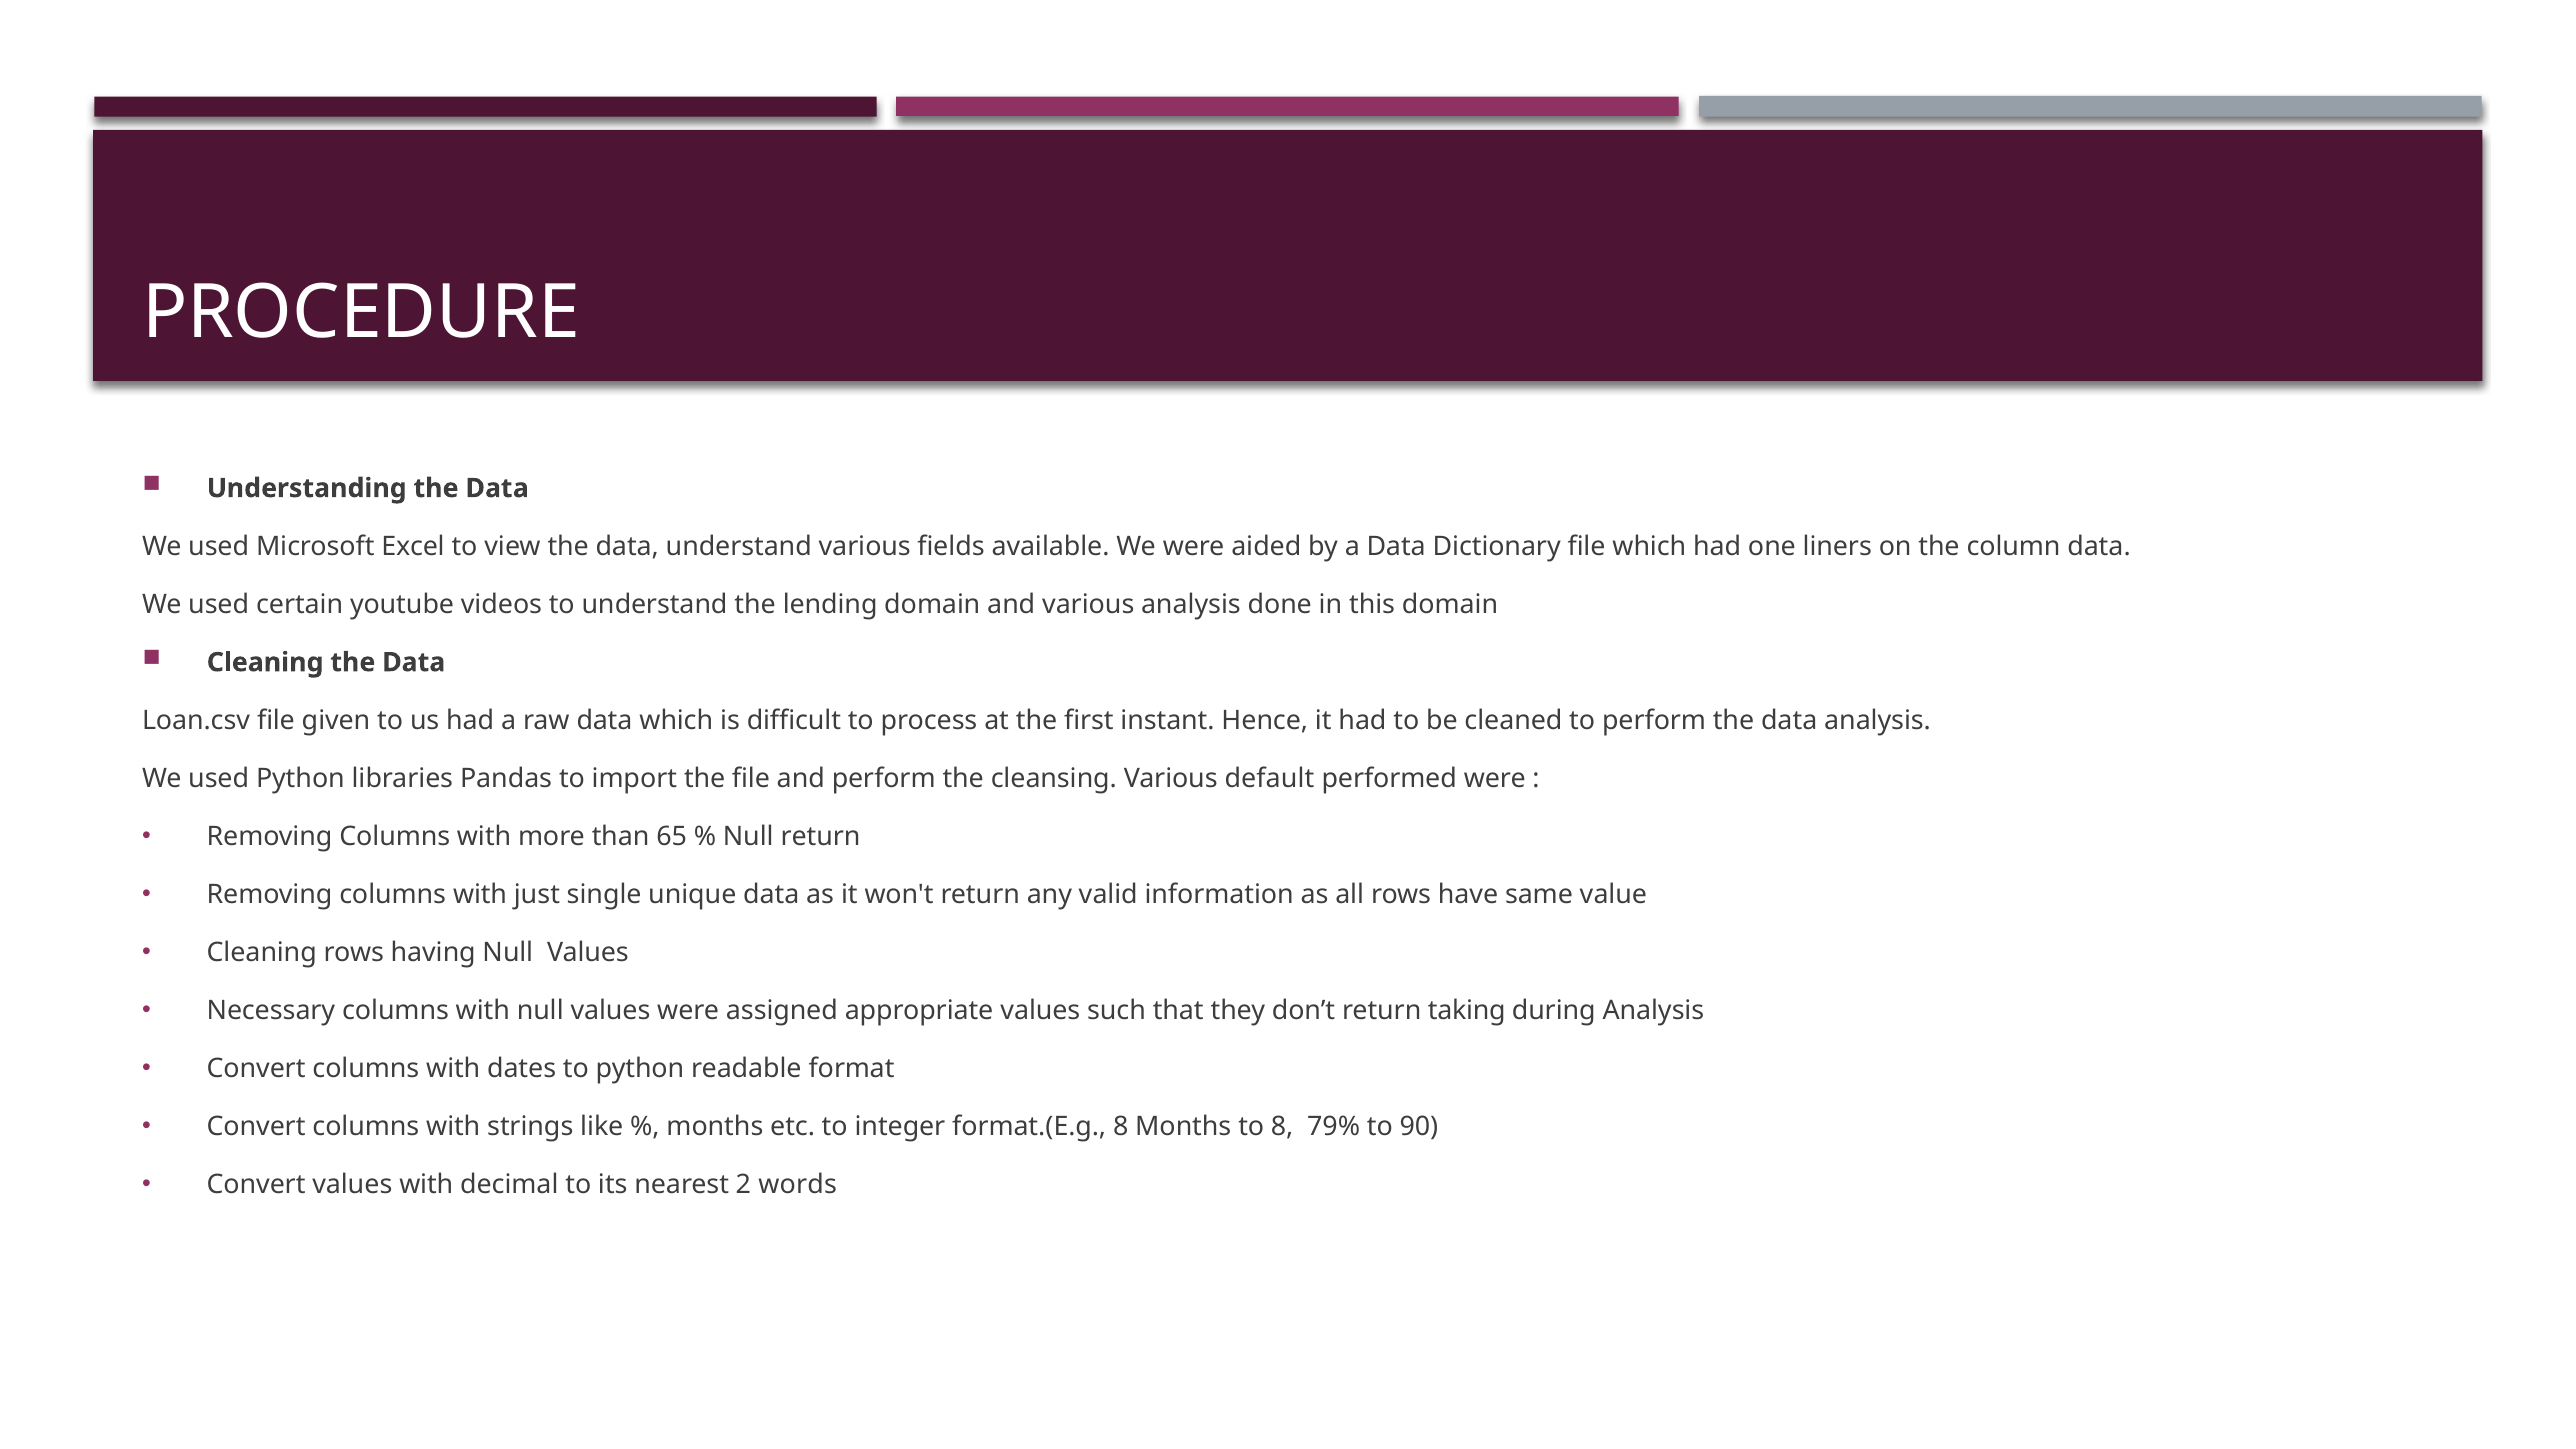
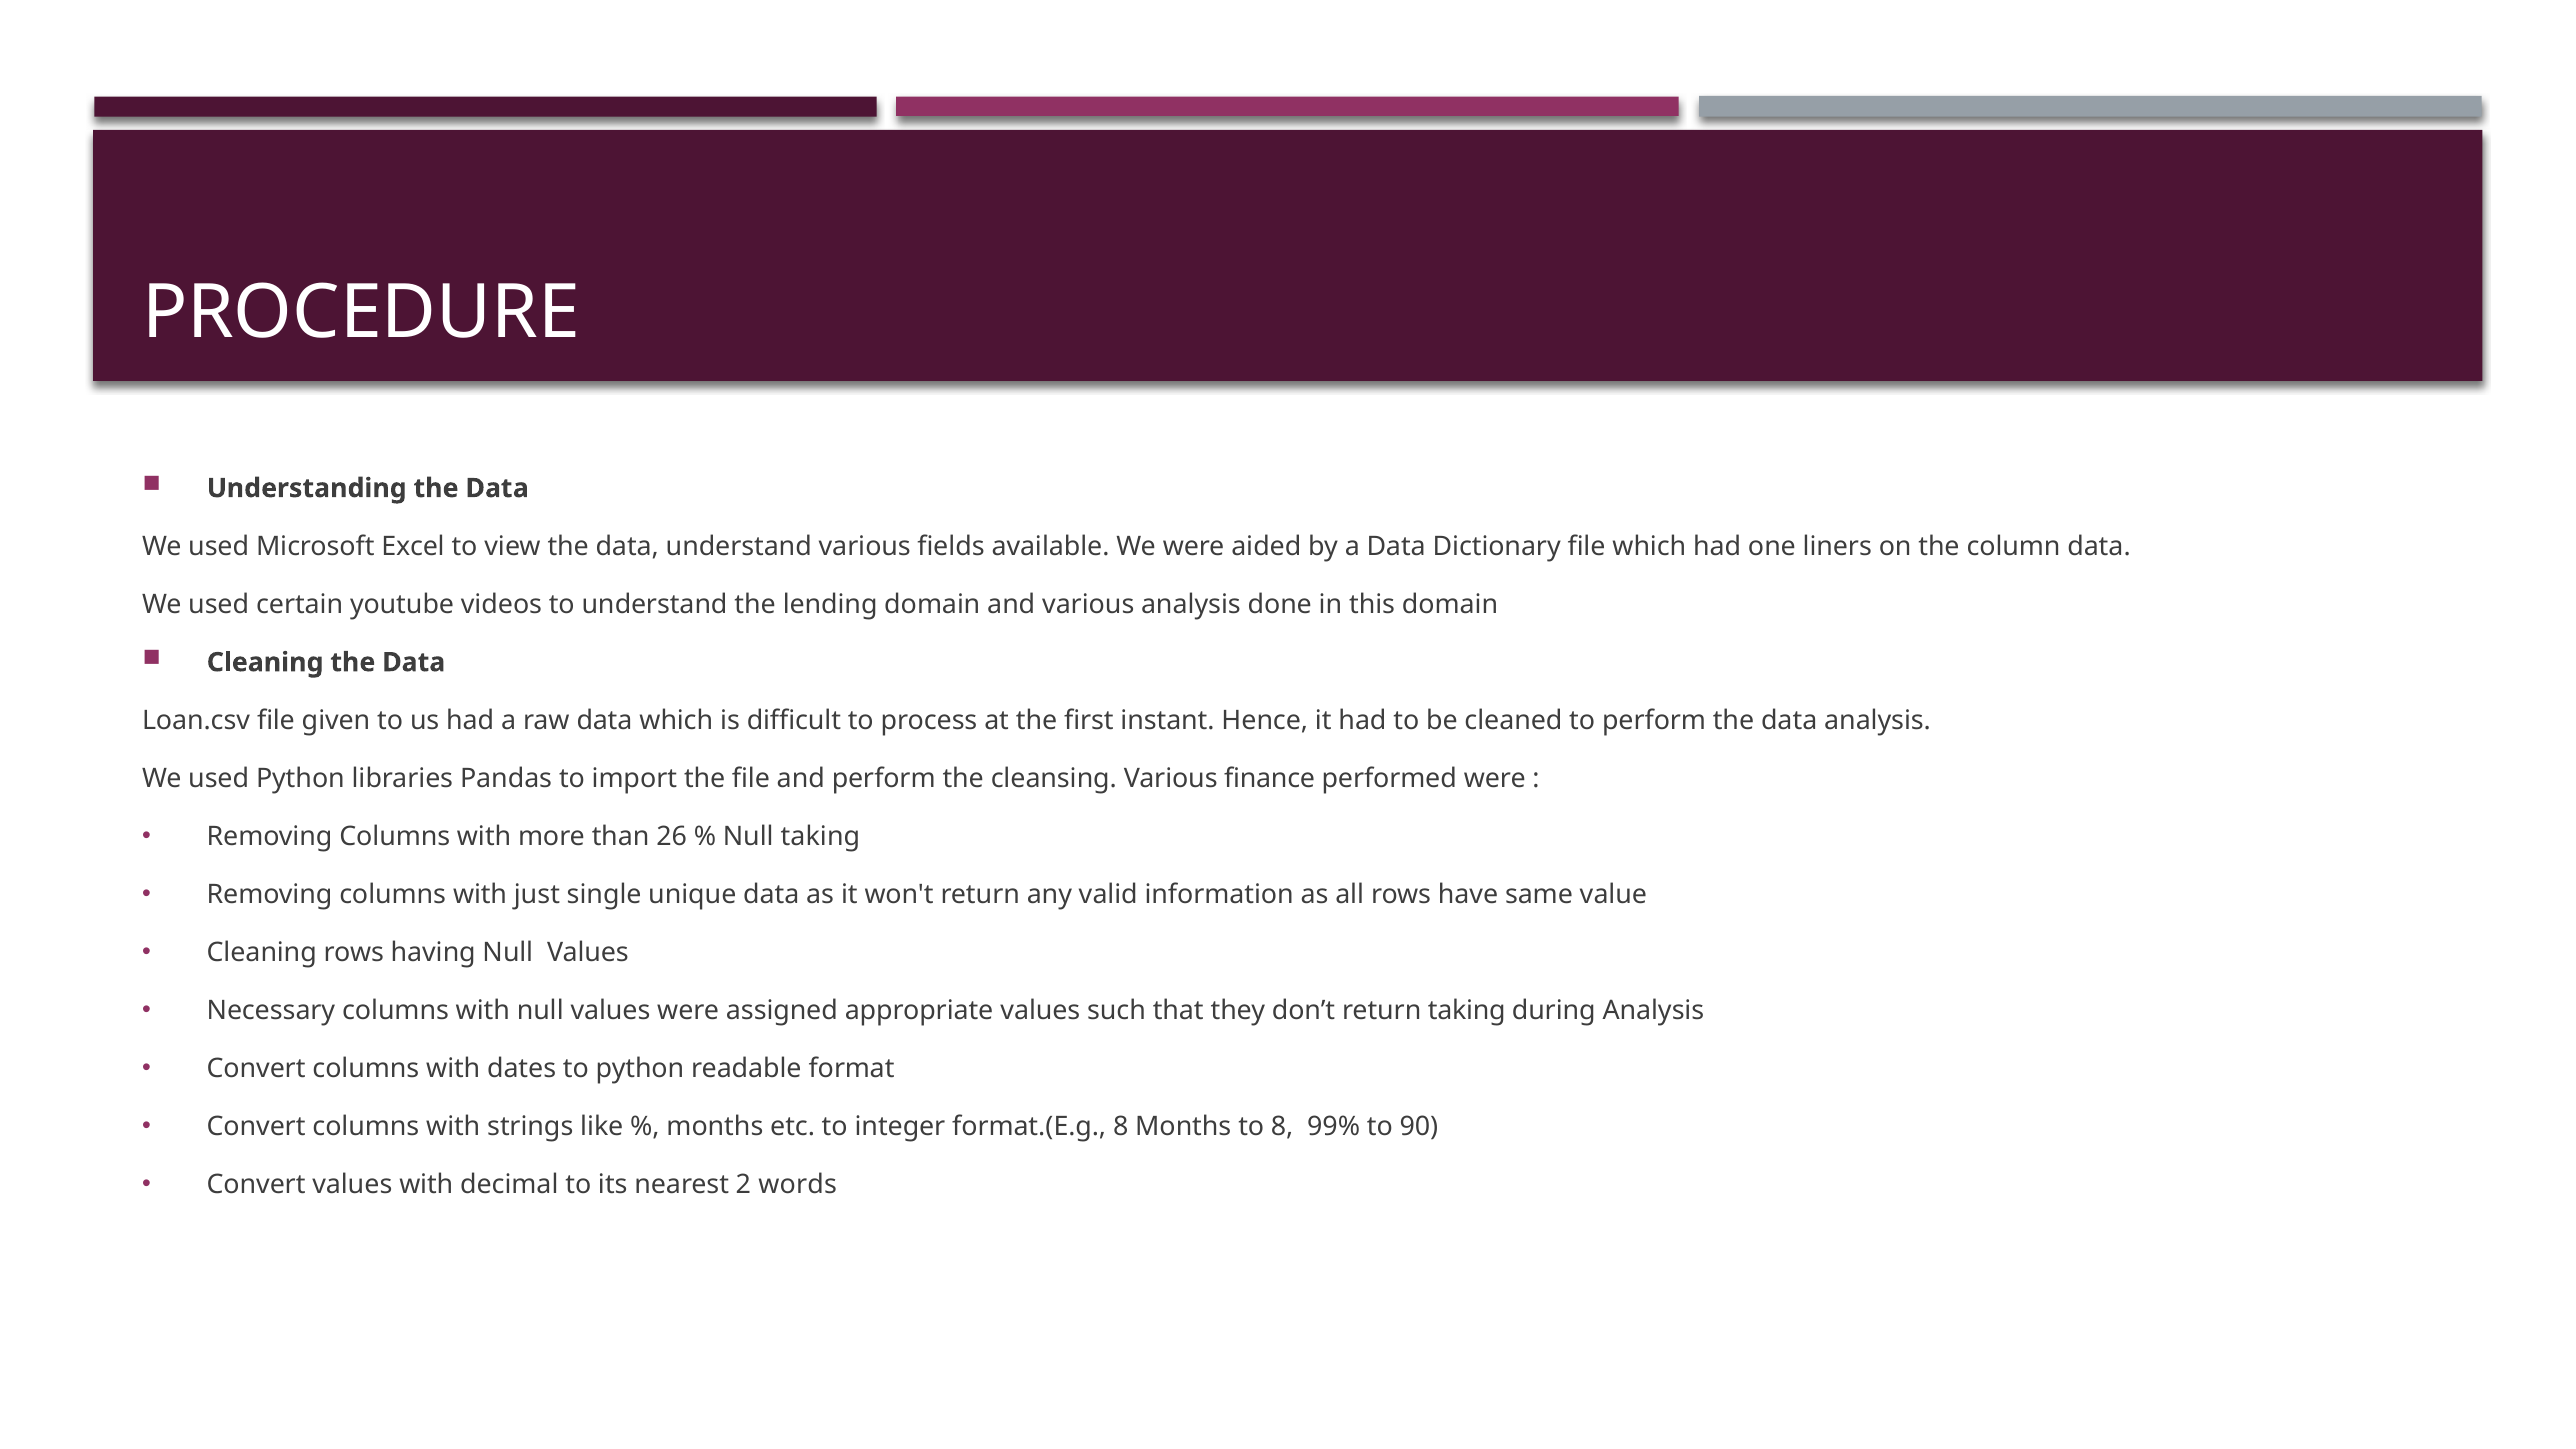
default: default -> finance (1270, 778)
65: 65 -> 26 (672, 836)
Null return: return -> taking (820, 836)
79%: 79% -> 99% (1334, 1127)
